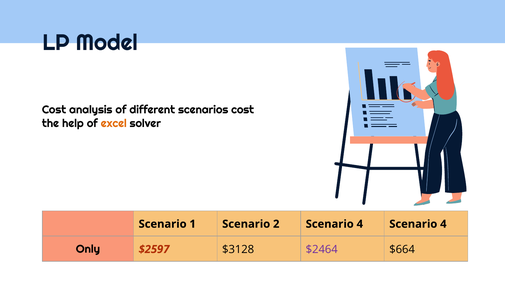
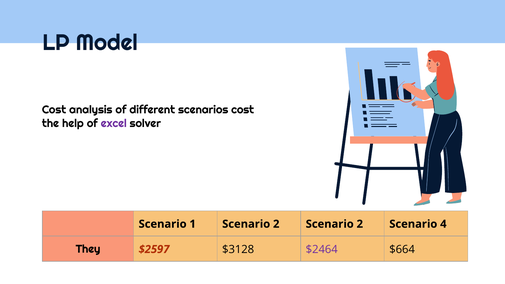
excel colour: orange -> purple (114, 123)
2 Scenario 4: 4 -> 2 (360, 224)
Only: Only -> They (88, 249)
